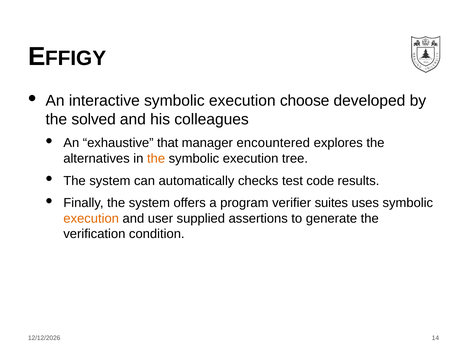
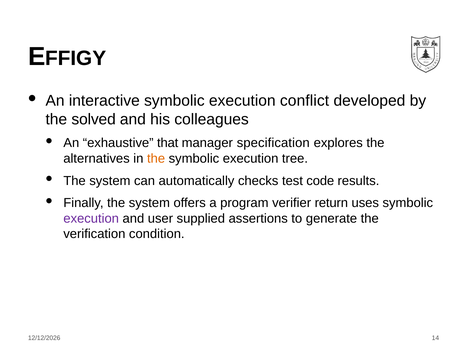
choose: choose -> conflict (305, 101)
encountered: encountered -> specification (273, 143)
suites: suites -> return (331, 202)
execution colour: orange -> purple (91, 218)
